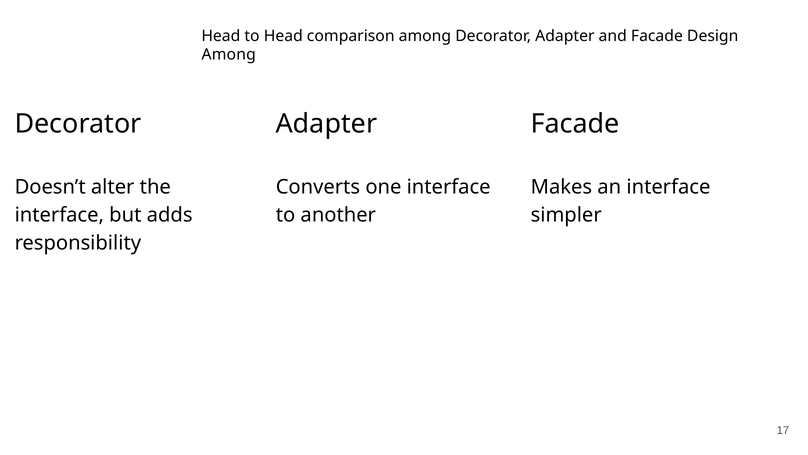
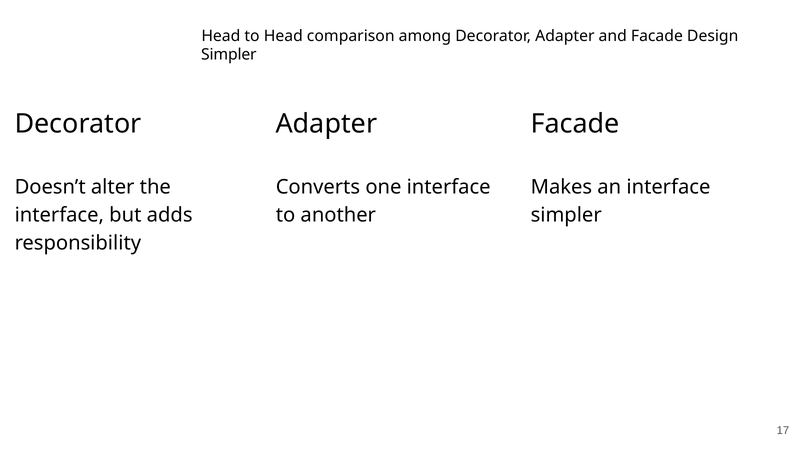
Among: Among -> Simpler (229, 55)
